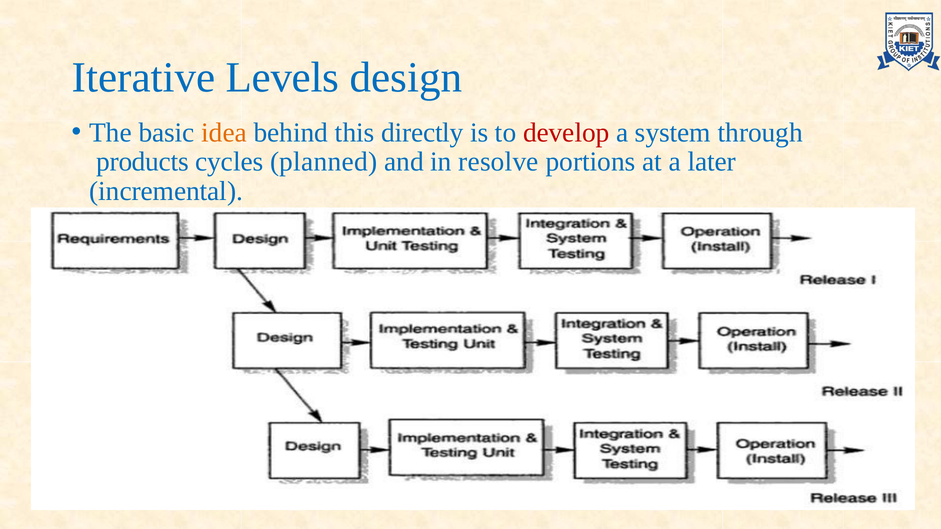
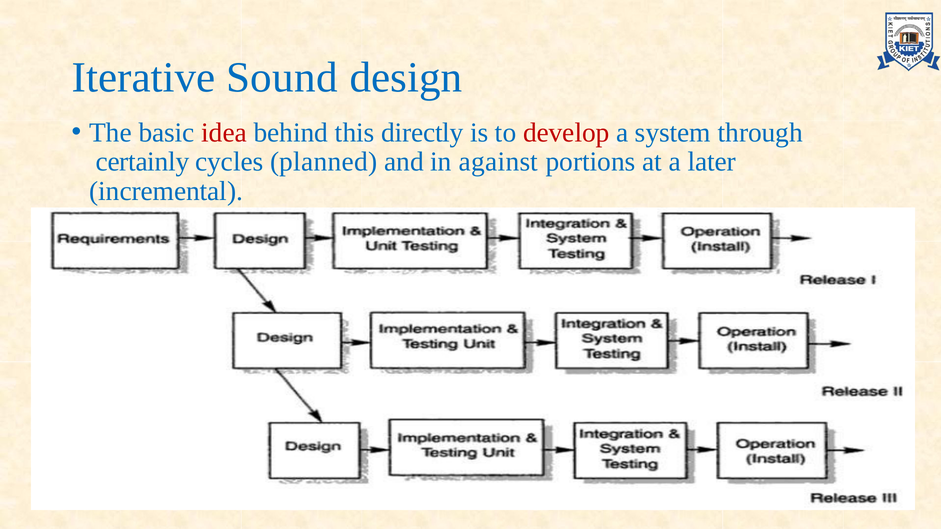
Levels: Levels -> Sound (282, 77)
idea colour: orange -> red (224, 133)
products: products -> certainly (142, 162)
resolve: resolve -> against (498, 162)
